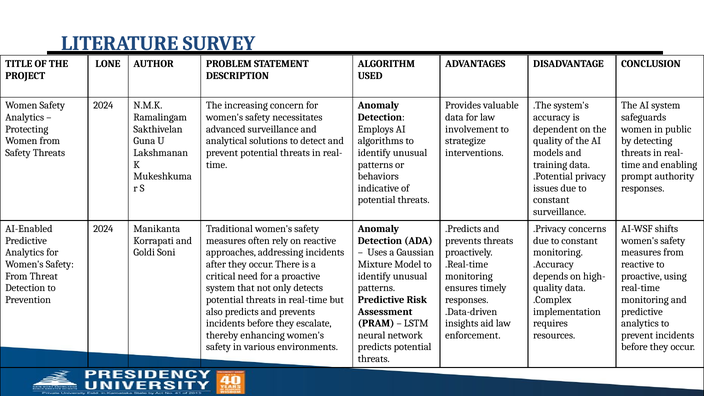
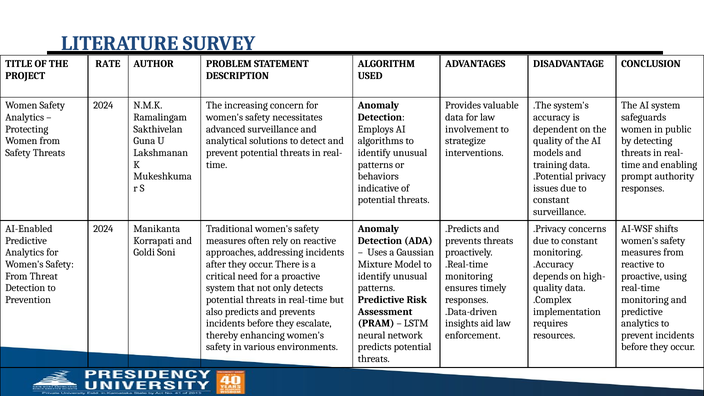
LONE: LONE -> RATE (108, 64)
